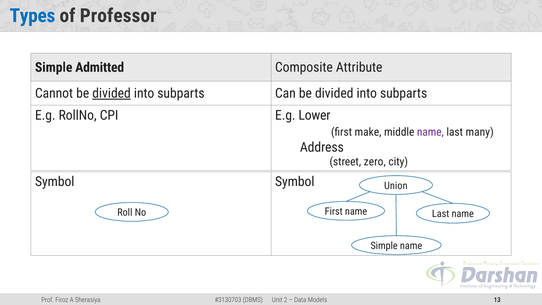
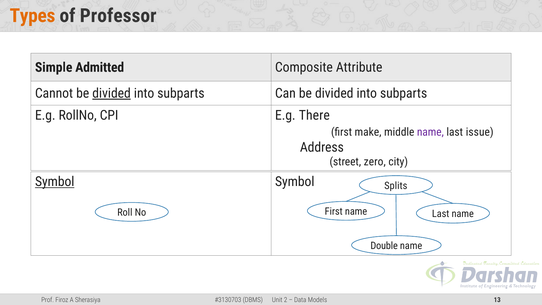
Types colour: blue -> orange (32, 16)
Lower: Lower -> There (314, 115)
many: many -> issue (480, 132)
Symbol underline: none -> present (55, 182)
Union: Union -> Splits (396, 186)
Simple: Simple -> Double (384, 246)
